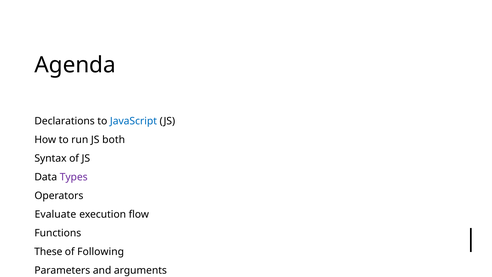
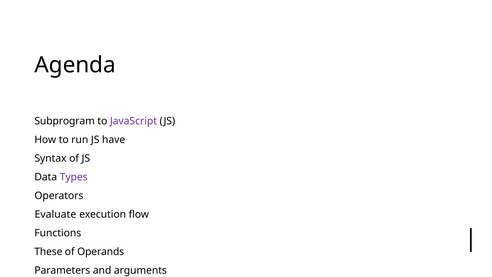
Declarations: Declarations -> Subprogram (65, 121)
JavaScript colour: blue -> purple (133, 121)
both: both -> have (114, 140)
Following: Following -> Operands (101, 251)
